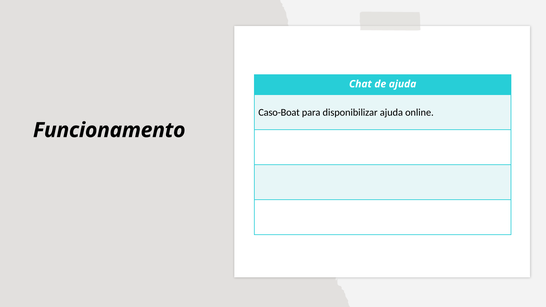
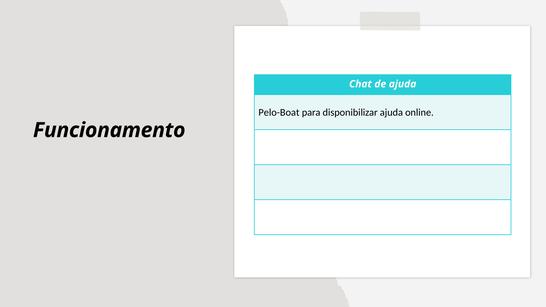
Caso-Boat: Caso-Boat -> Pelo-Boat (279, 112)
